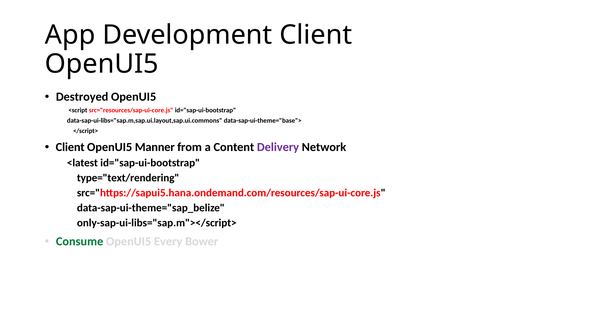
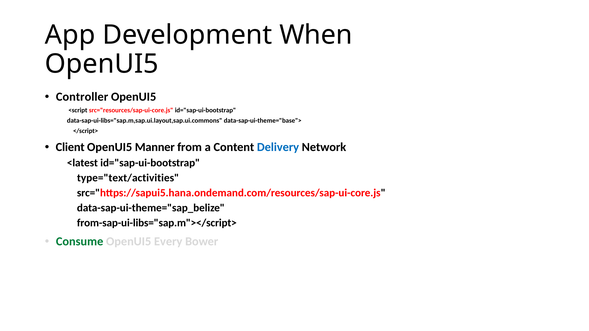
Development Client: Client -> When (316, 35)
Destroyed: Destroyed -> Controller (82, 97)
Delivery colour: purple -> blue (278, 147)
type="text/rendering: type="text/rendering -> type="text/activities (128, 178)
only-sap-ui-libs="sap.m"></script>: only-sap-ui-libs="sap.m"></script> -> from-sap-ui-libs="sap.m"></script> (157, 223)
